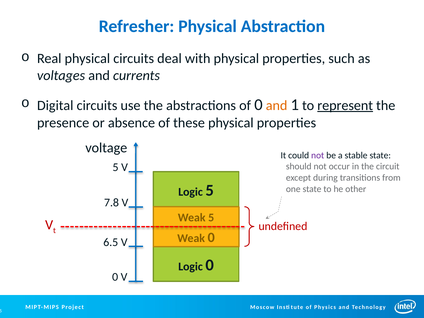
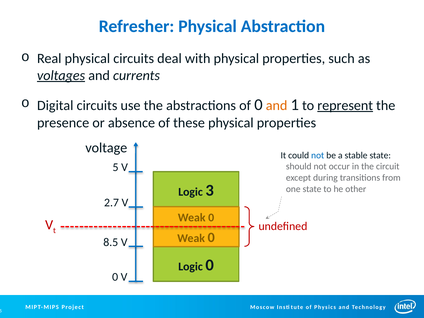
voltages underline: none -> present (61, 75)
not colour: purple -> blue (318, 155)
Logic 5: 5 -> 3 (210, 190)
7.8: 7.8 -> 2.7 (112, 202)
5: 5 -> 0 (211, 218)
6.5: 6.5 -> 8.5 (111, 242)
